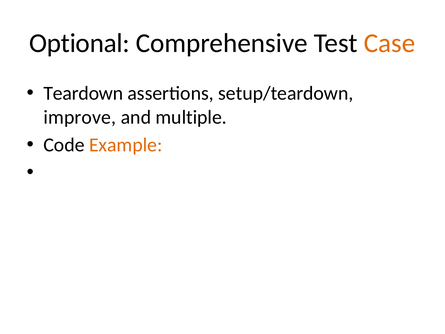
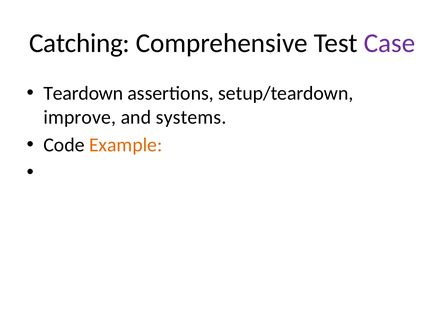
Optional: Optional -> Catching (79, 43)
Case colour: orange -> purple (390, 43)
multiple: multiple -> systems (191, 117)
